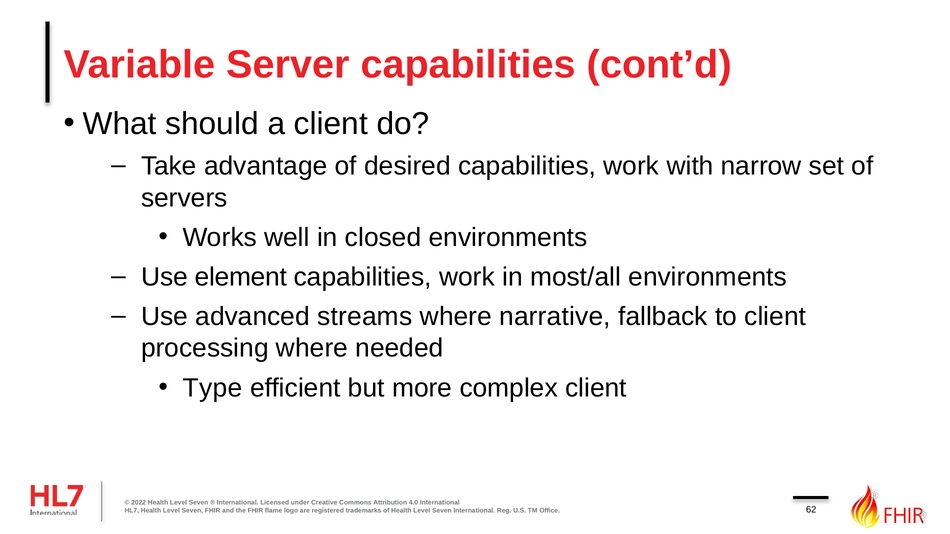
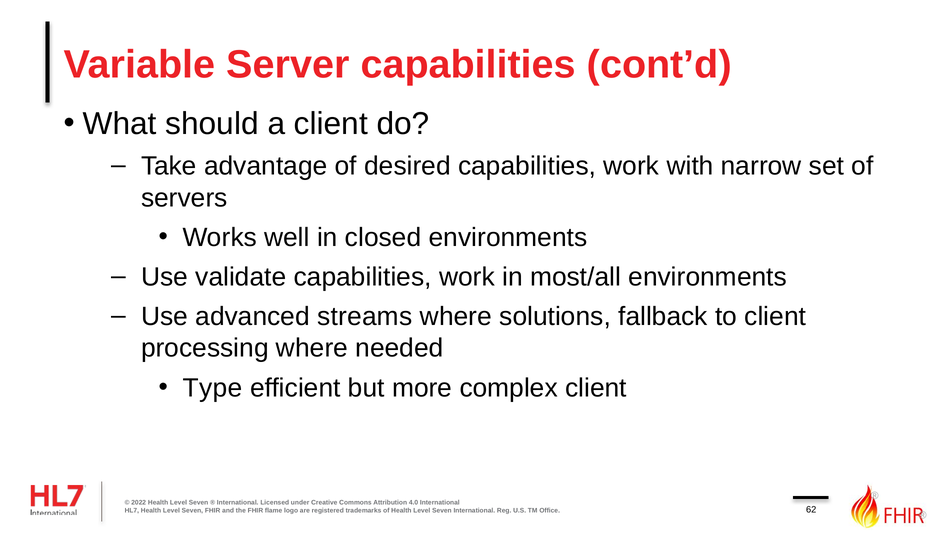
element: element -> validate (241, 277)
narrative: narrative -> solutions (555, 317)
